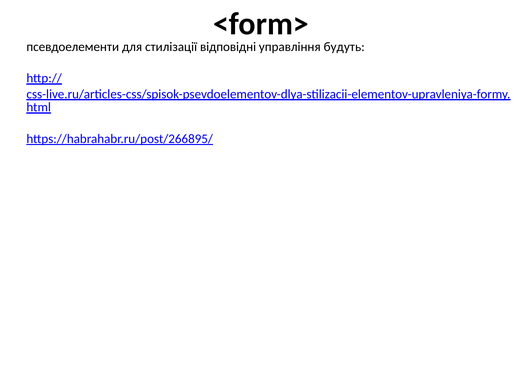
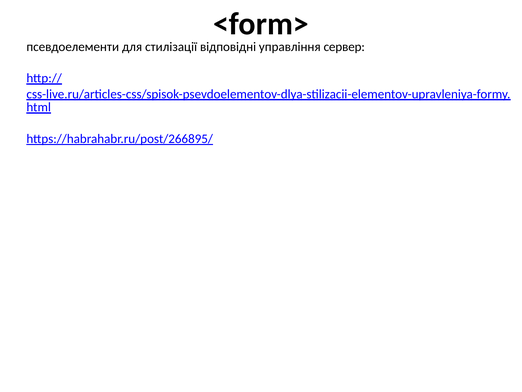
будуть: будуть -> сервер (344, 47)
